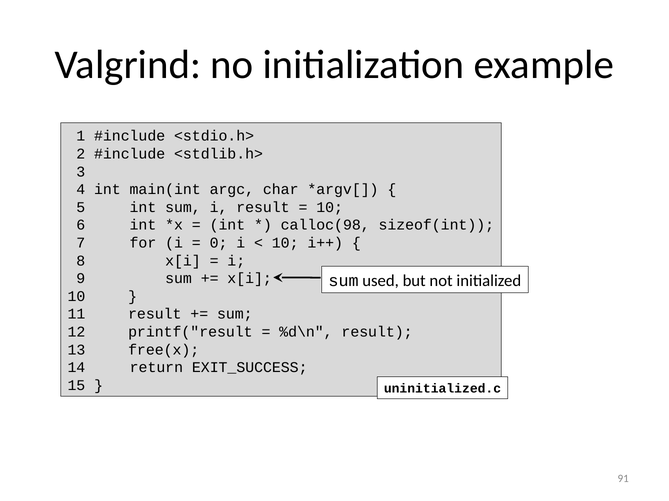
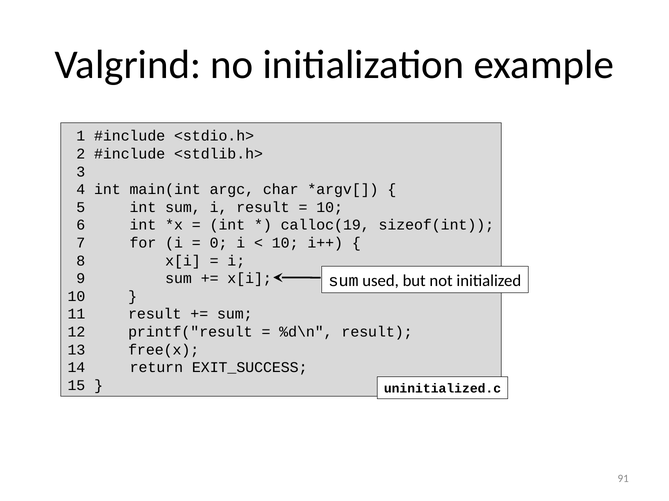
calloc(98: calloc(98 -> calloc(19 (325, 225)
